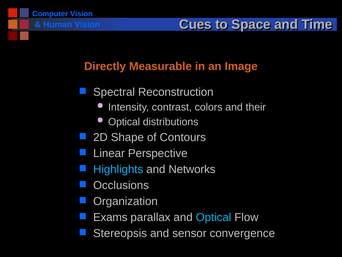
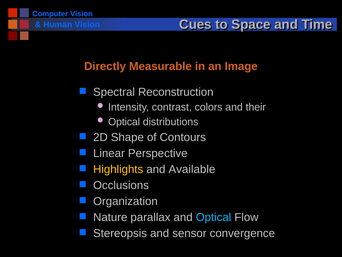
Highlights colour: light blue -> yellow (118, 169)
Networks: Networks -> Available (192, 169)
Exams: Exams -> Nature (110, 217)
